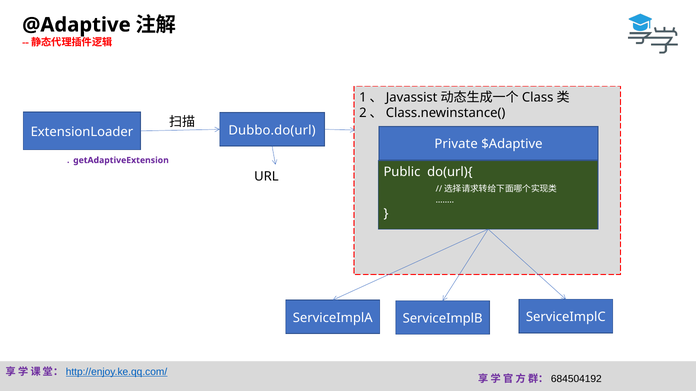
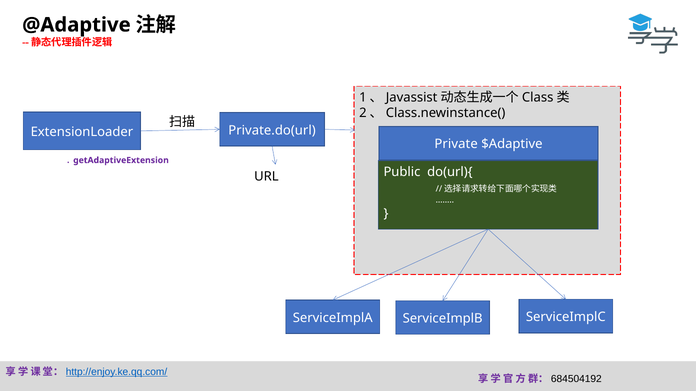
Dubbo.do(url: Dubbo.do(url -> Private.do(url (272, 130)
